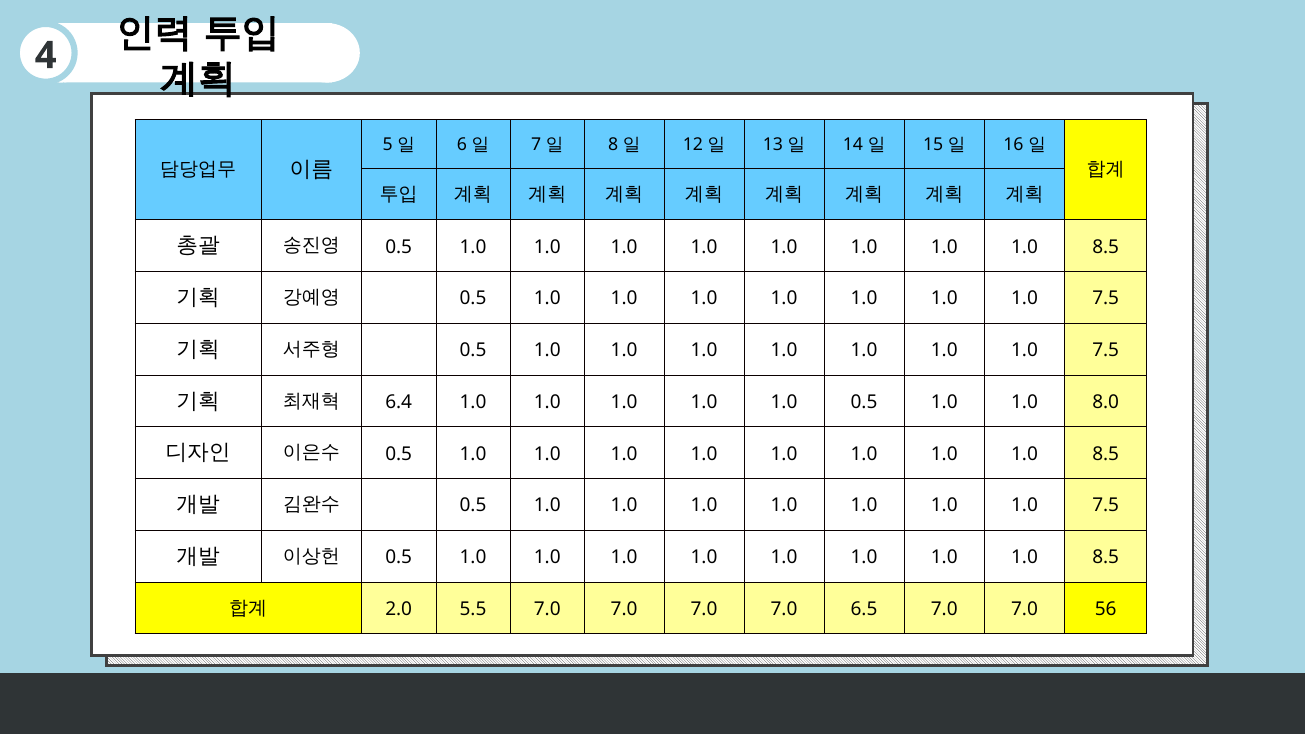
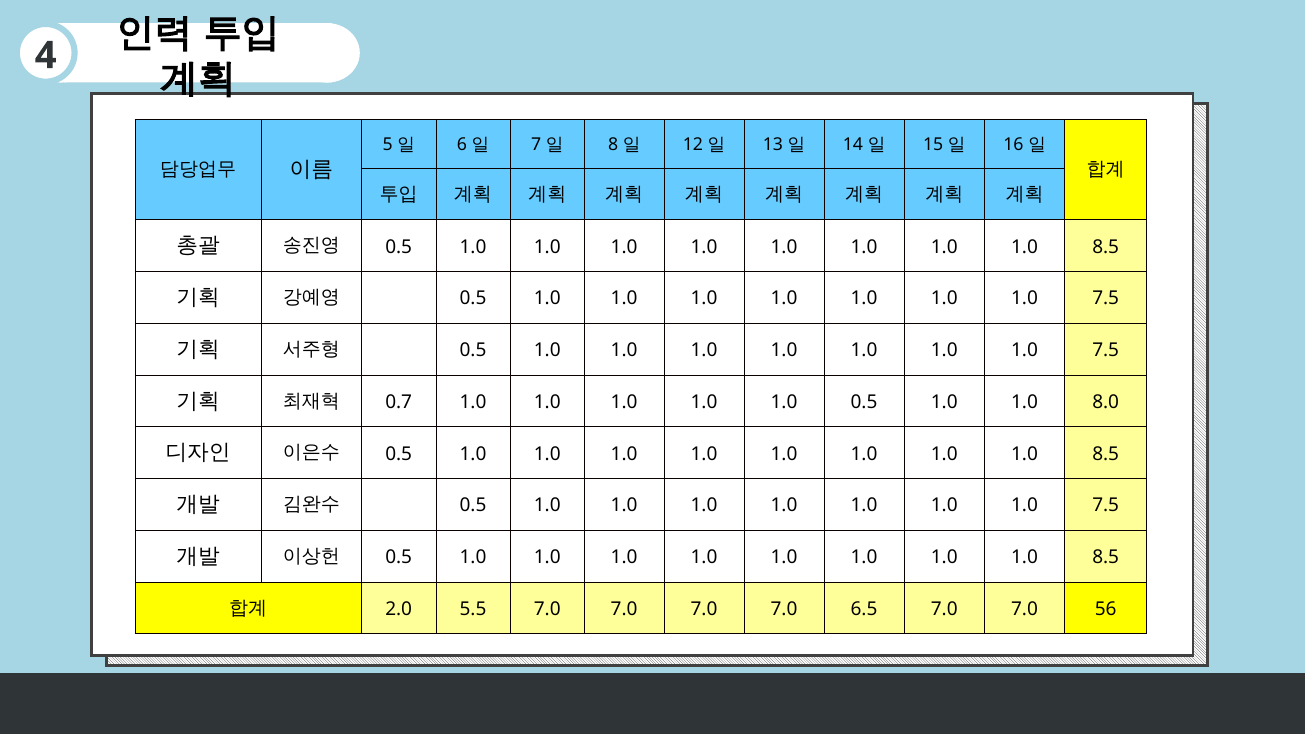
6.4: 6.4 -> 0.7 (399, 402)
